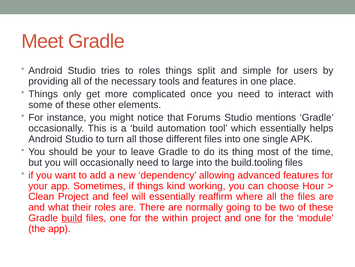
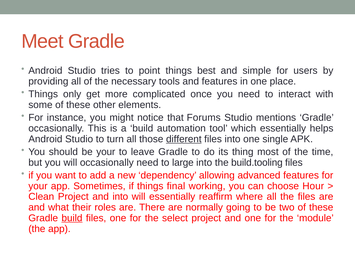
to roles: roles -> point (149, 71)
split: split -> best (206, 71)
different underline: none -> present (184, 139)
kind: kind -> final (176, 186)
and feel: feel -> into (120, 196)
within: within -> select (175, 217)
